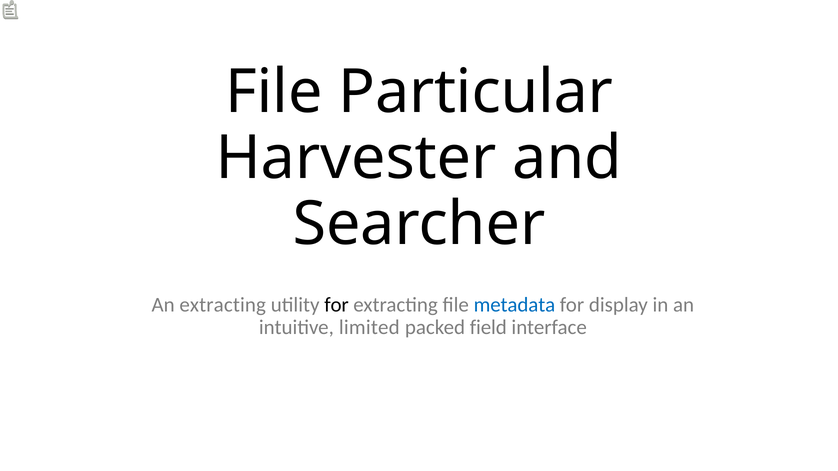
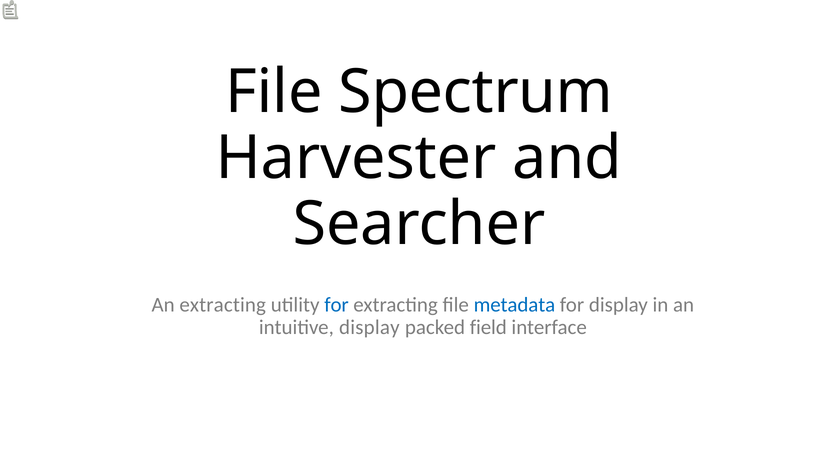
Particular: Particular -> Spectrum (476, 92)
for colour: black -> blue (337, 305)
intuitive limited: limited -> display (369, 328)
